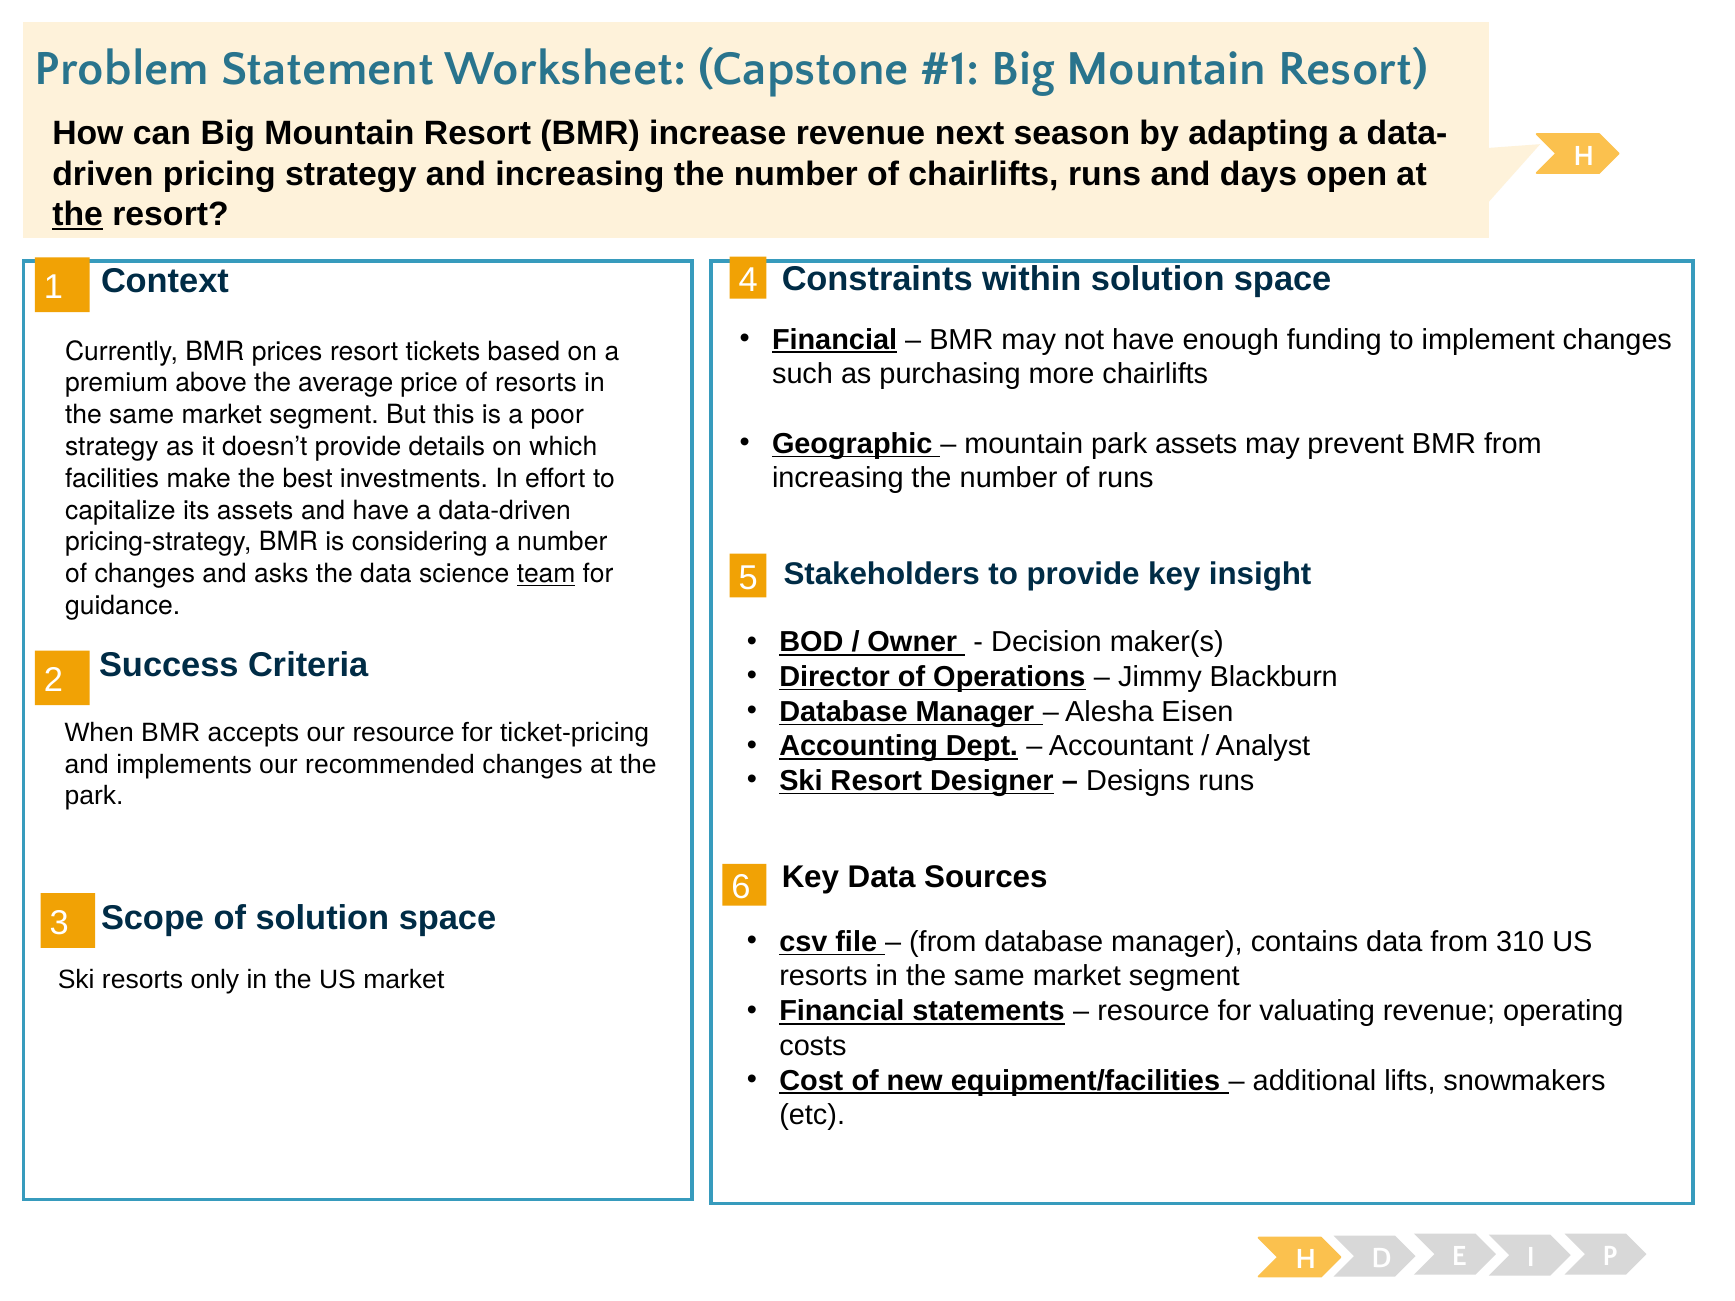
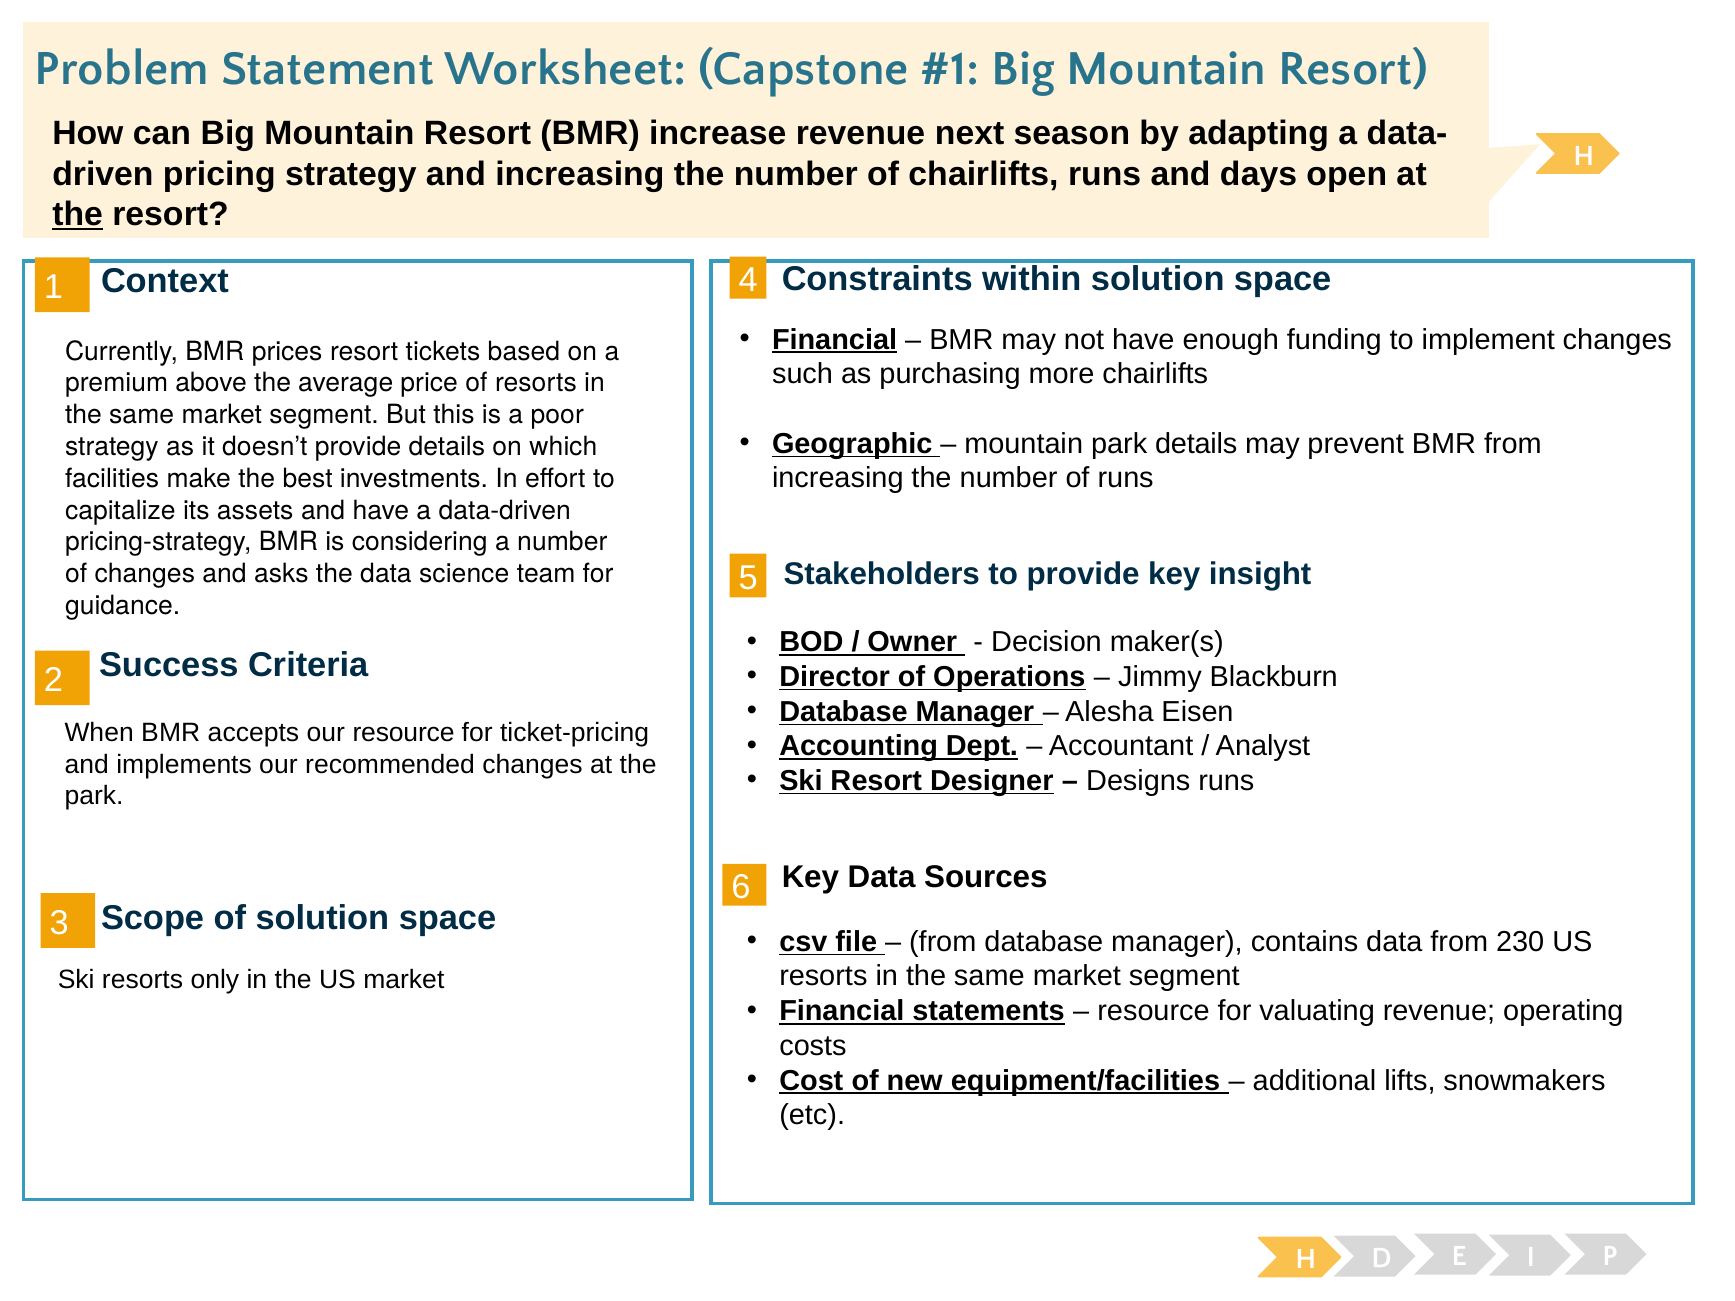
park assets: assets -> details (1196, 444)
team underline: present -> none (546, 574)
310: 310 -> 230 (1520, 942)
